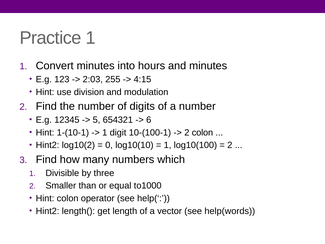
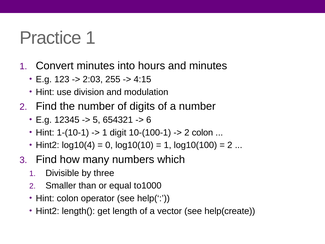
log10(2: log10(2 -> log10(4 (78, 145)
help(words: help(words -> help(create (230, 211)
